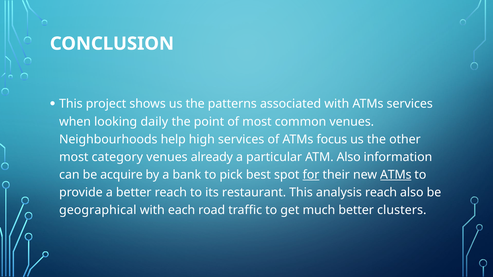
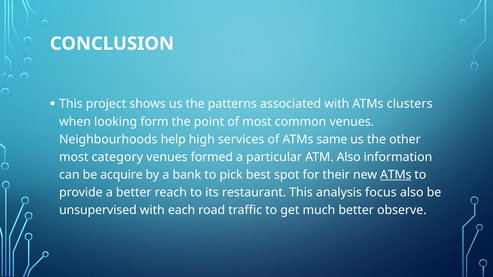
ATMs services: services -> clusters (410, 104)
daily: daily -> form (154, 122)
focus: focus -> same (332, 140)
already: already -> formed (212, 157)
for underline: present -> none (311, 175)
analysis reach: reach -> focus (381, 193)
geographical: geographical -> unsupervised (98, 211)
clusters: clusters -> observe (402, 211)
